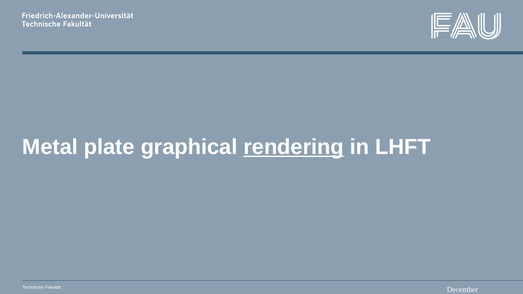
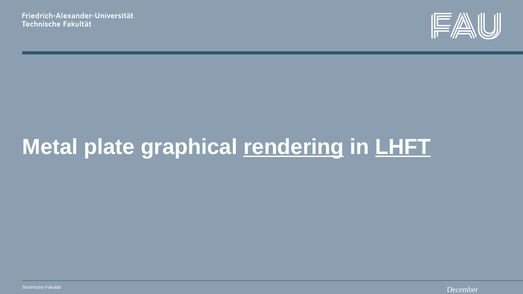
LHFT underline: none -> present (403, 147)
